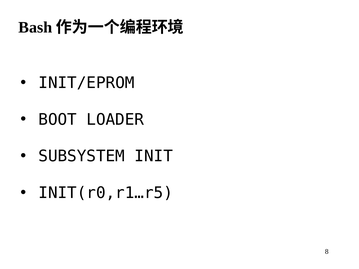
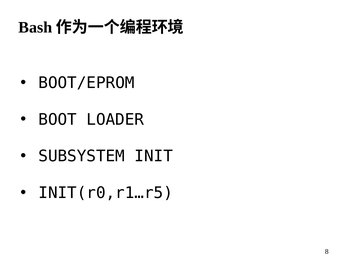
INIT/EPROM: INIT/EPROM -> BOOT/EPROM (86, 83)
